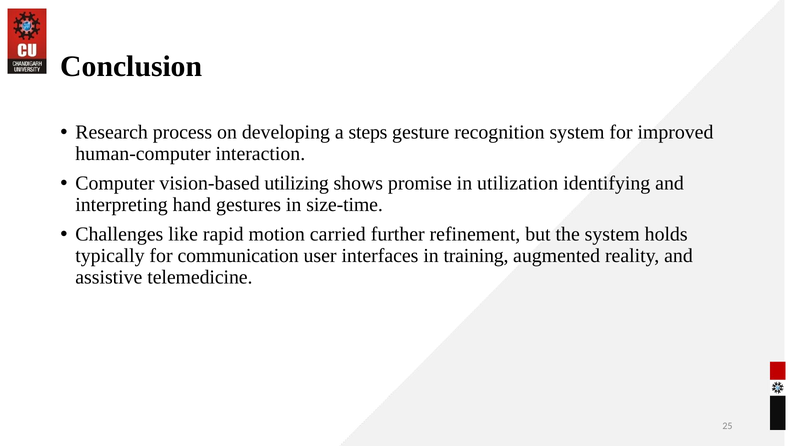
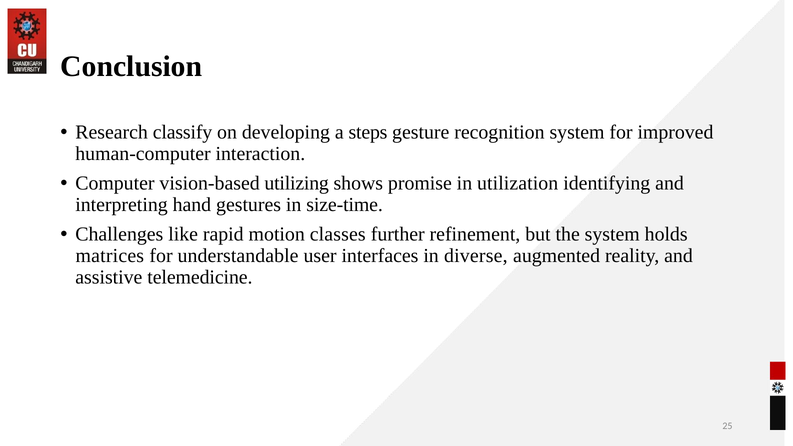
process: process -> classify (183, 132)
carried: carried -> classes (338, 234)
typically: typically -> matrices (110, 256)
communication: communication -> understandable (238, 256)
training: training -> diverse (476, 256)
